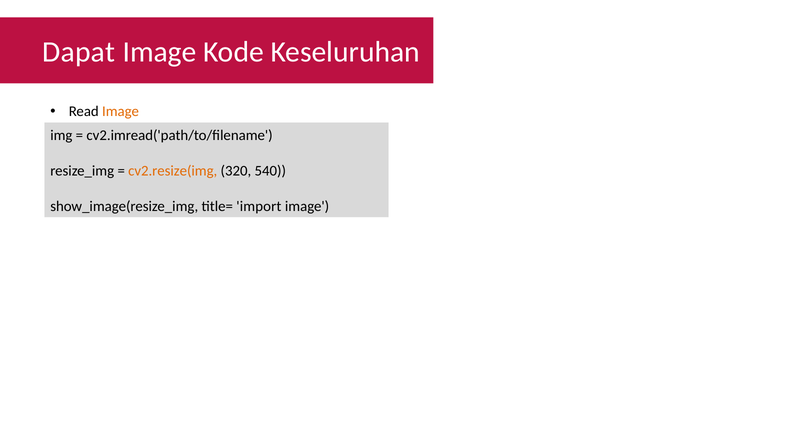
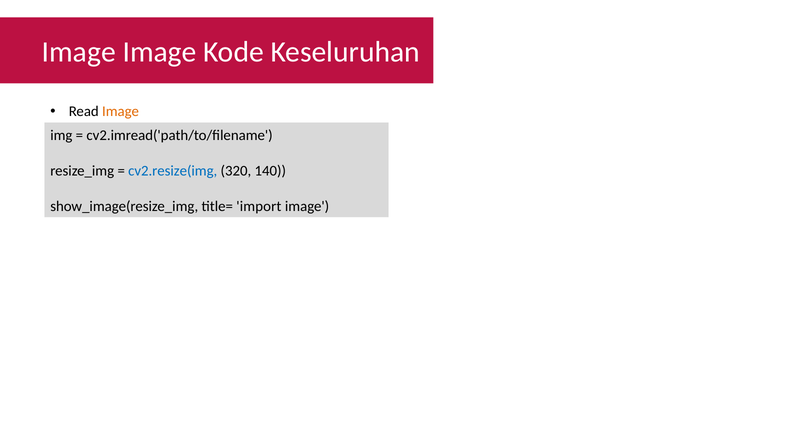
Dapat: Dapat -> Image (79, 52)
cv2.resize(img colour: orange -> blue (173, 171)
540: 540 -> 140 (270, 171)
